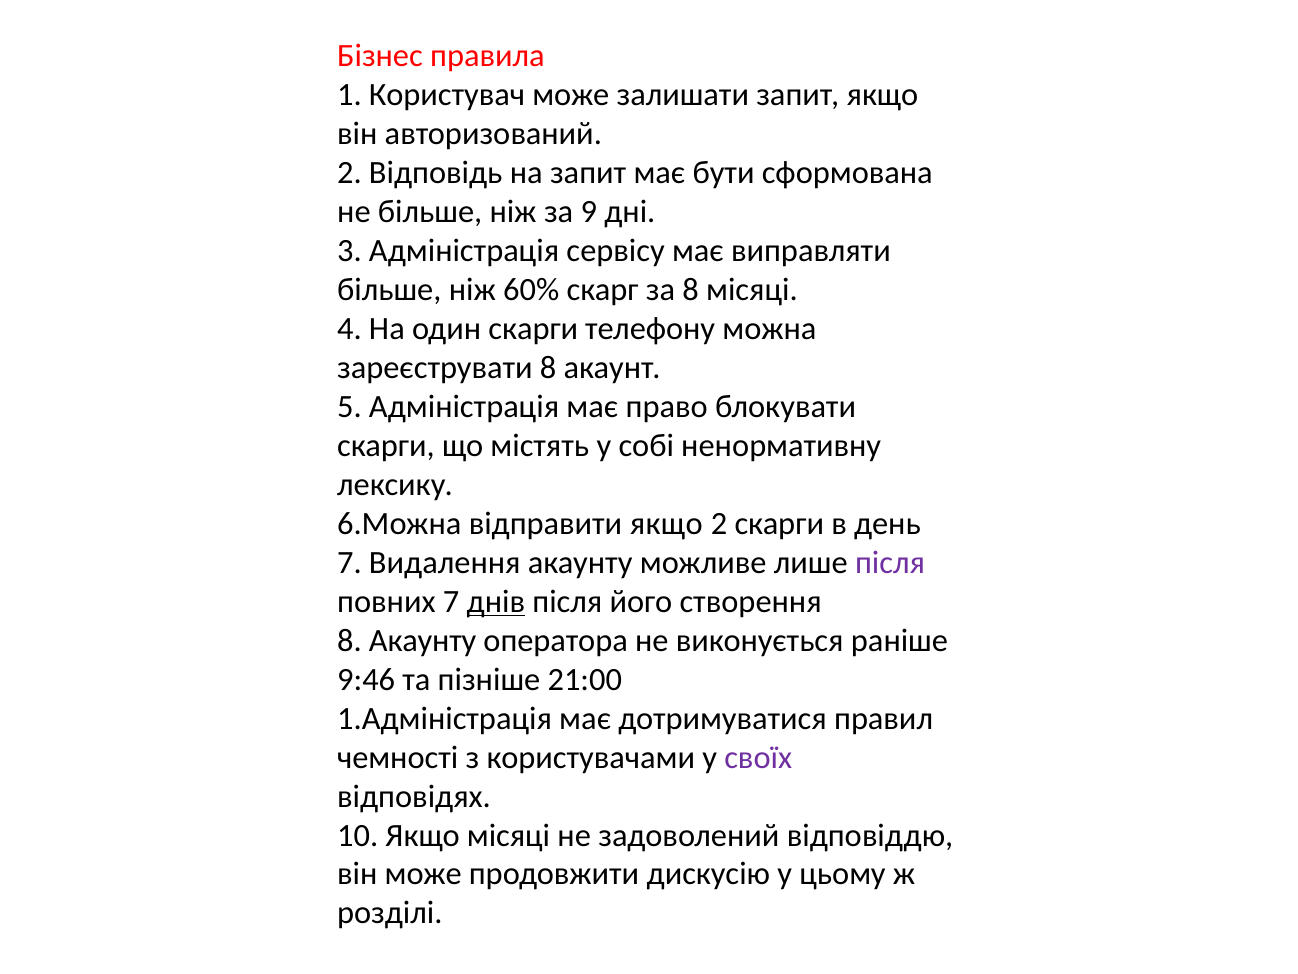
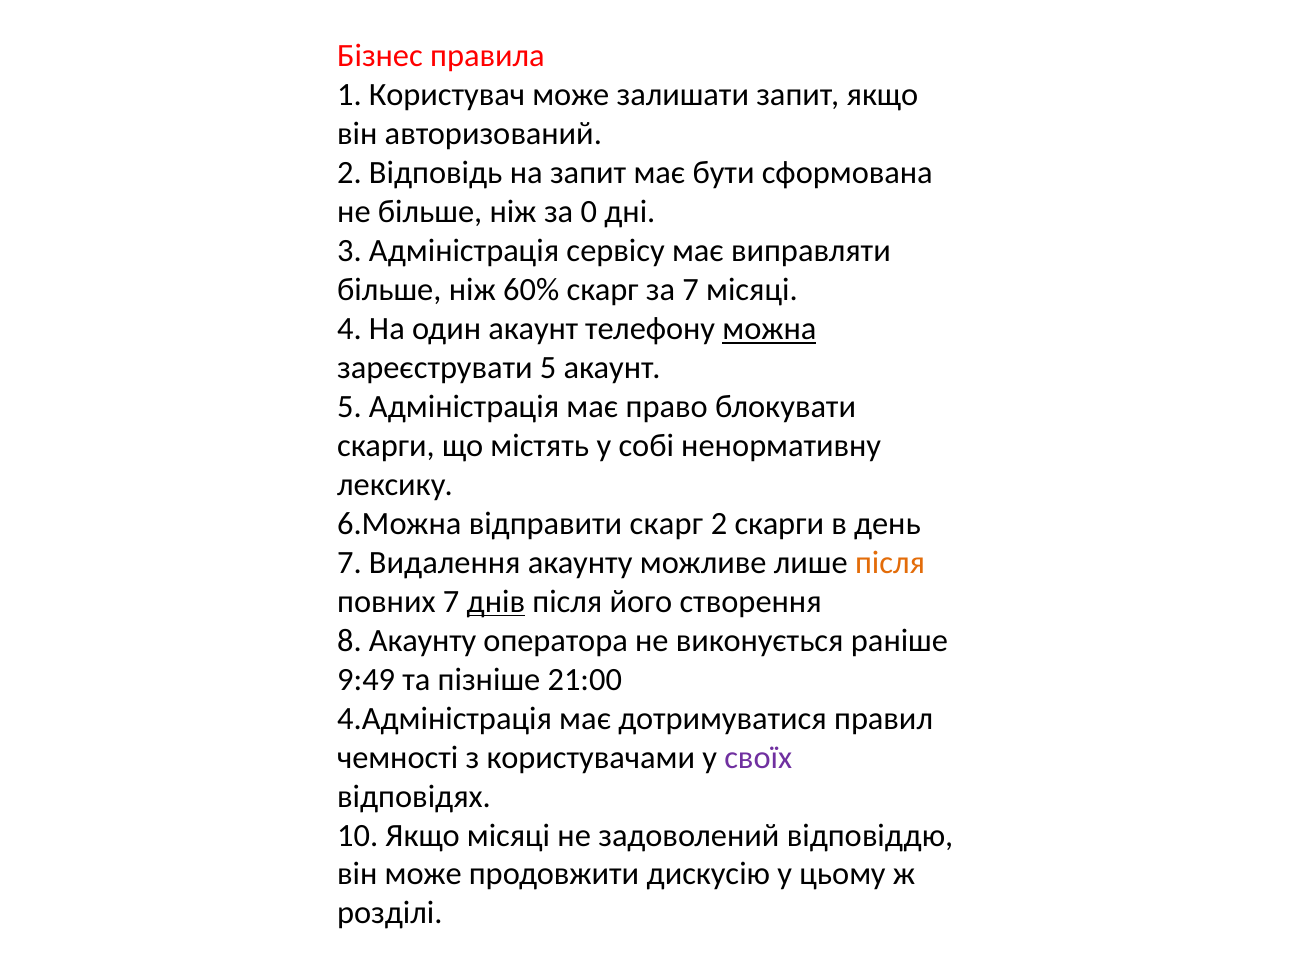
9: 9 -> 0 (589, 212)
за 8: 8 -> 7 (691, 290)
один скарги: скарги -> акаунт (533, 329)
можна underline: none -> present (769, 329)
зареєструвати 8: 8 -> 5 (548, 368)
відправити якщо: якщо -> скарг (666, 523)
після colour: purple -> orange (890, 562)
9:46: 9:46 -> 9:49 (366, 679)
1.Адміністрація: 1.Адміністрація -> 4.Адміністрація (445, 718)
